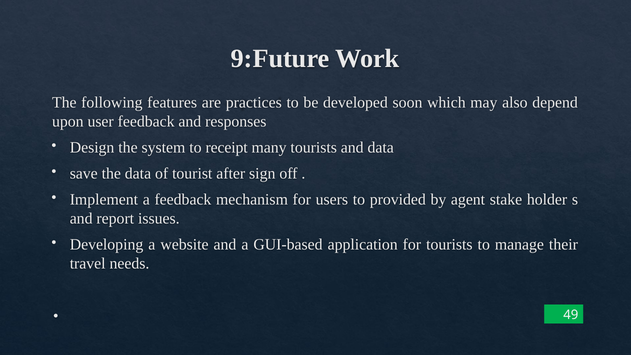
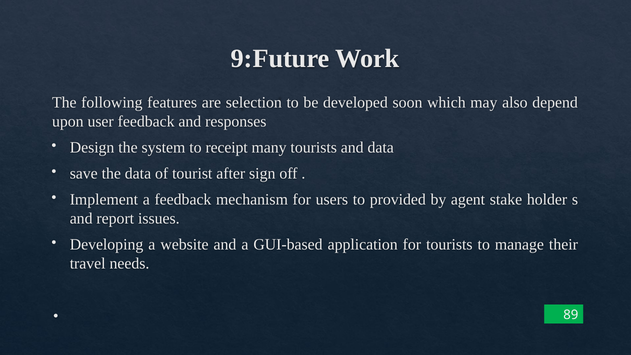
practices: practices -> selection (254, 103)
49: 49 -> 89 (571, 315)
